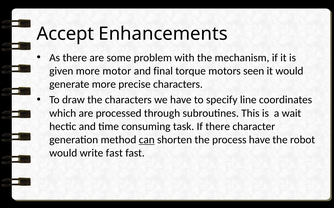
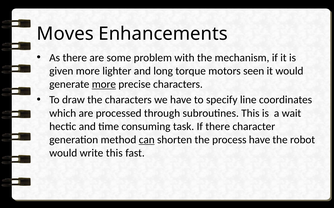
Accept: Accept -> Moves (65, 34)
motor: motor -> lighter (117, 71)
final: final -> long (163, 71)
more underline: none -> present (104, 85)
write fast: fast -> this (114, 154)
